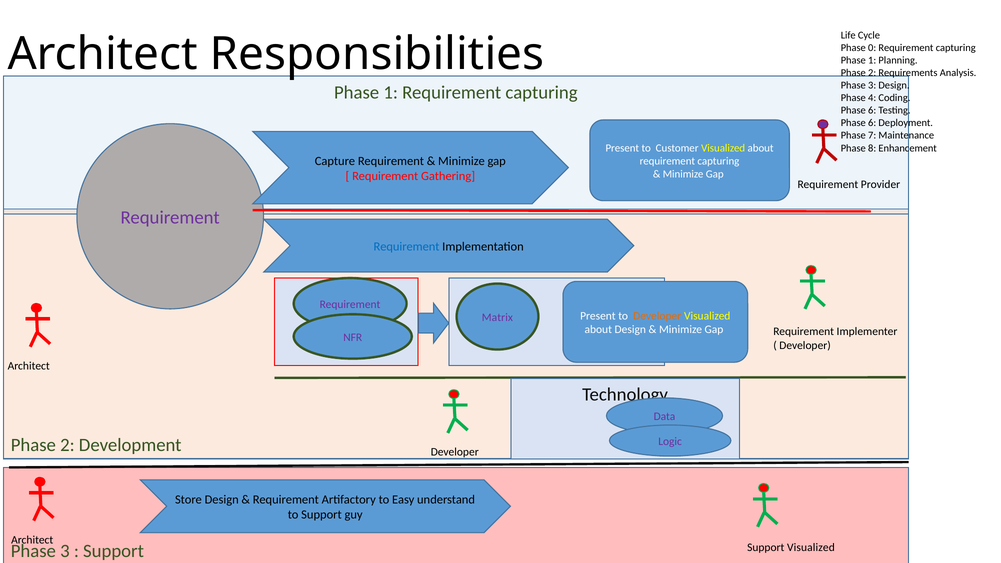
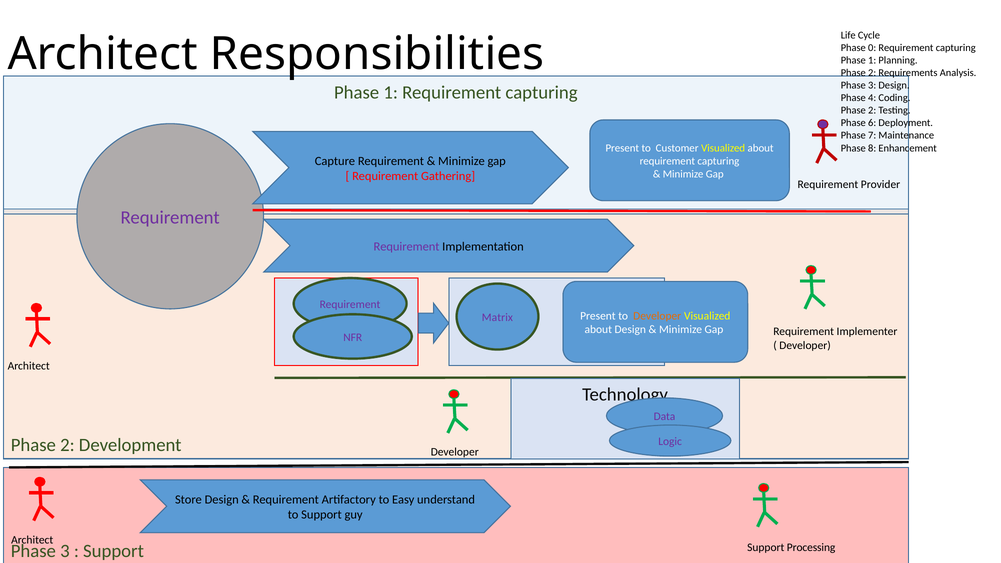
6: 6 -> 2 (872, 110)
Requirement colour: blue -> purple (407, 247)
Support Visualized: Visualized -> Processing (811, 547)
